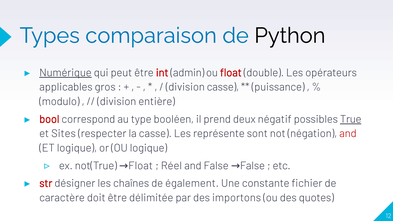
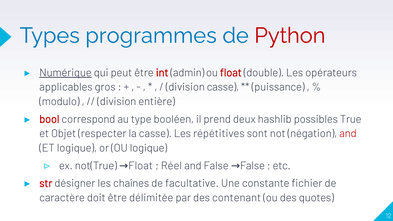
comparaison: comparaison -> programmes (151, 36)
Python colour: black -> red (290, 36)
négatif: négatif -> hashlib (275, 119)
True underline: present -> none (351, 119)
Sites: Sites -> Objet (64, 134)
représente: représente -> répétitives (219, 134)
également: également -> facultative (192, 183)
importons: importons -> contenant (237, 198)
